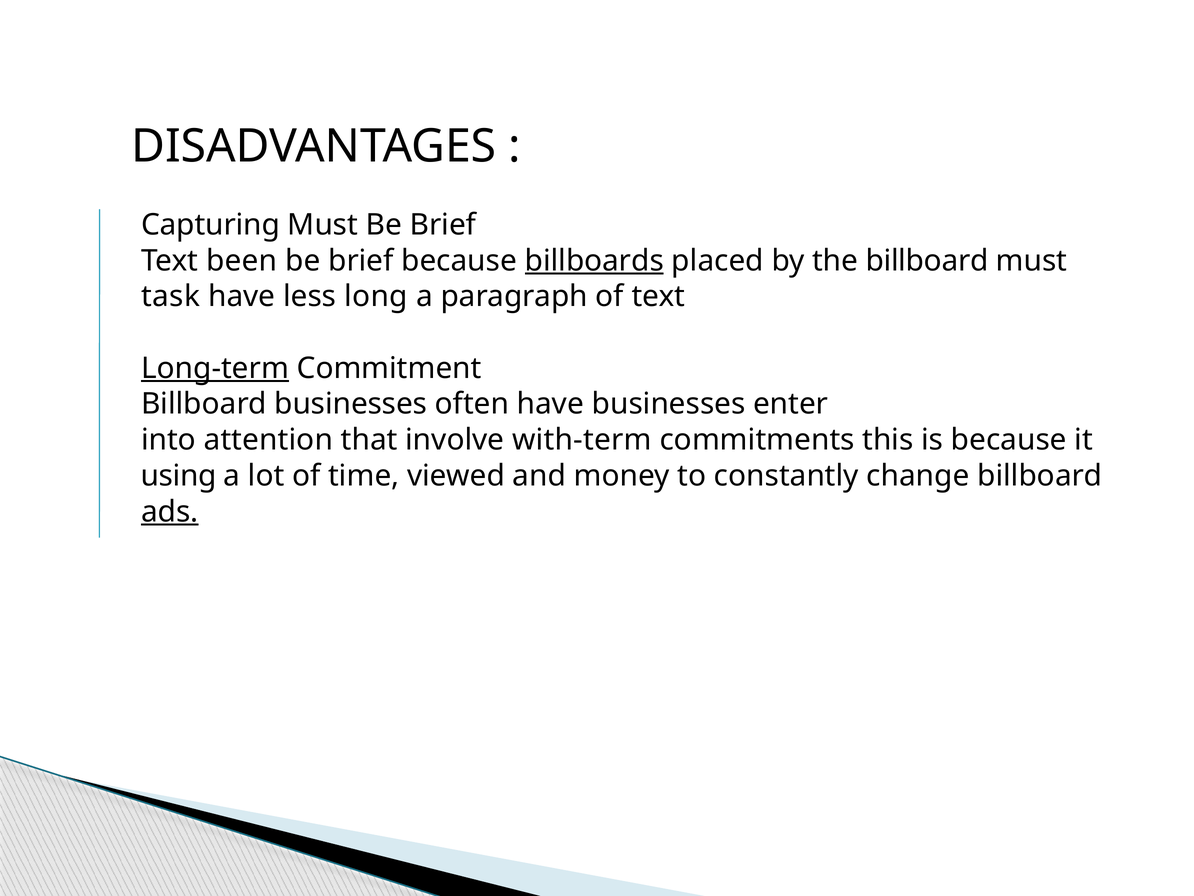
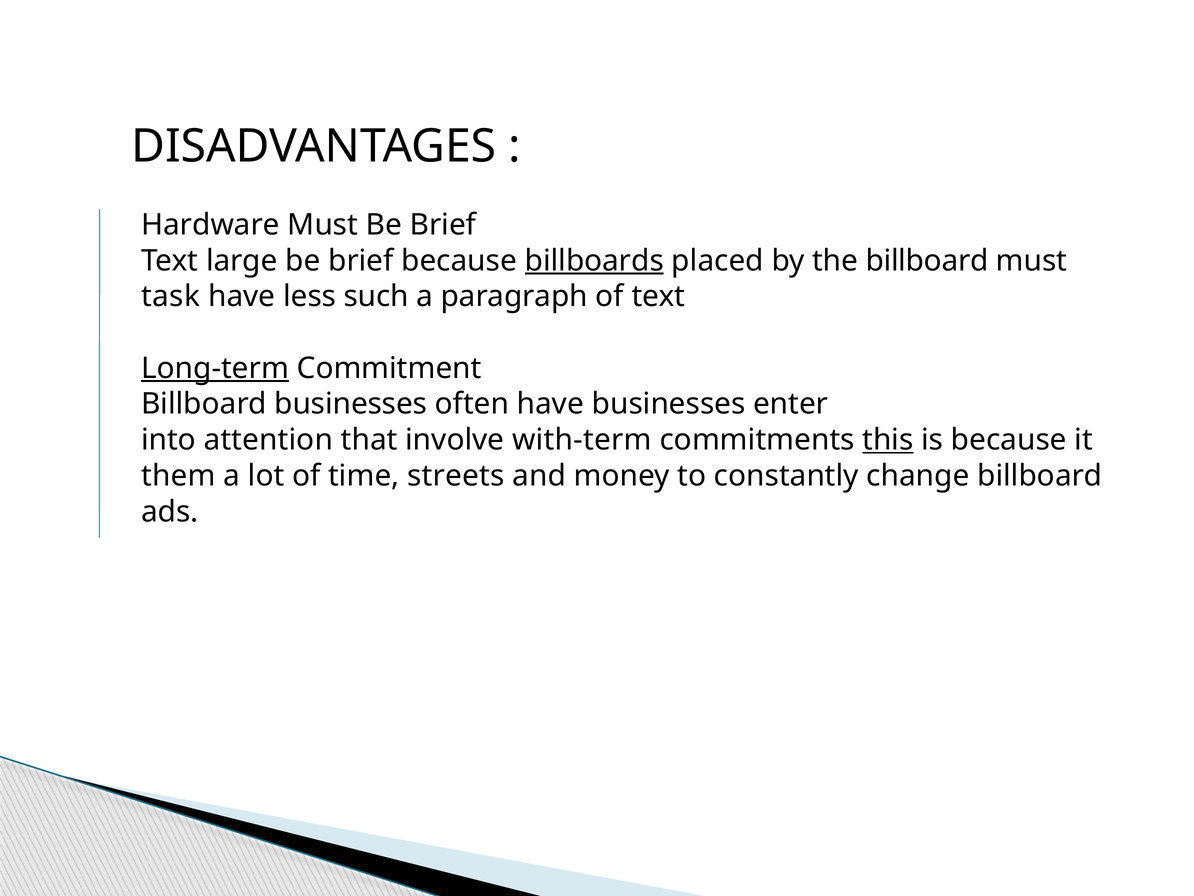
Capturing: Capturing -> Hardware (210, 225)
been: been -> large (242, 261)
long: long -> such (376, 296)
this underline: none -> present (888, 440)
using: using -> them (178, 476)
viewed: viewed -> streets (456, 476)
ads underline: present -> none (170, 511)
